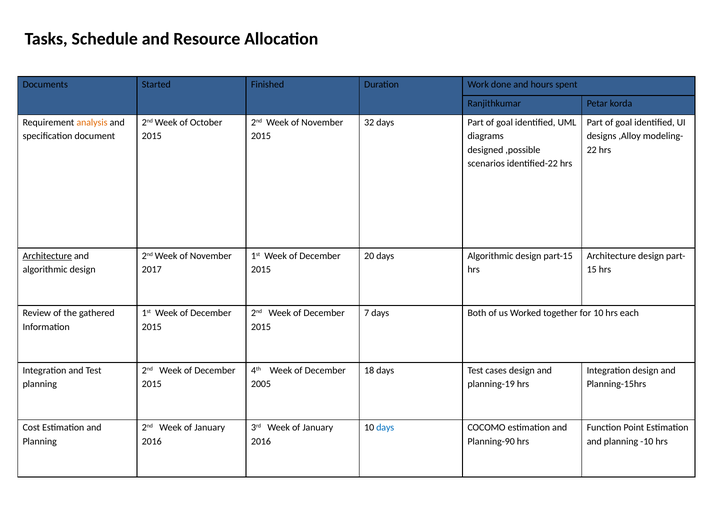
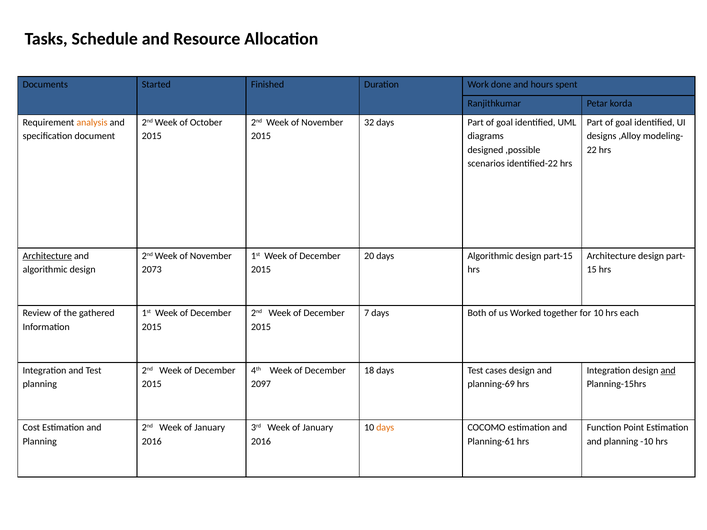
2017: 2017 -> 2073 (152, 270)
and underline: none -> present (668, 371)
2005: 2005 -> 2097 (261, 384)
planning-19: planning-19 -> planning-69 (491, 384)
days colour: blue -> orange (385, 428)
Planning-90: Planning-90 -> Planning-61 (491, 441)
